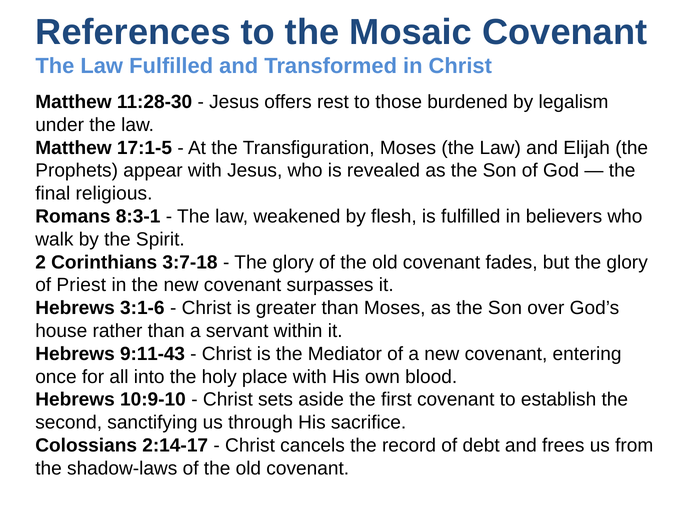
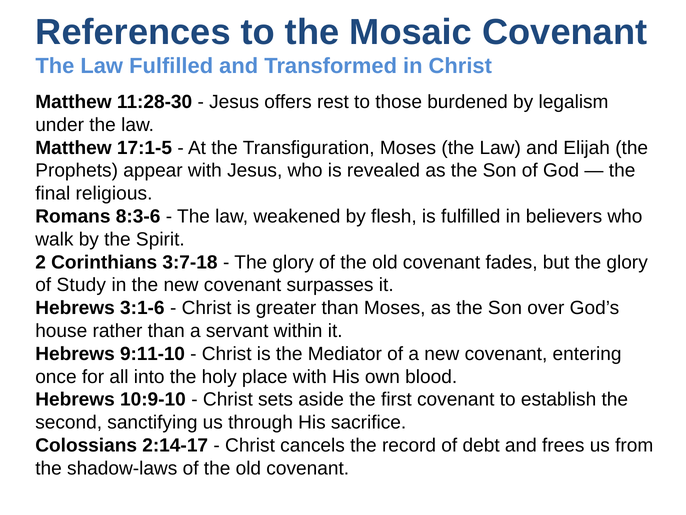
8:3-1: 8:3-1 -> 8:3-6 (138, 216)
Priest: Priest -> Study (81, 285)
9:11-43: 9:11-43 -> 9:11-10 (153, 354)
